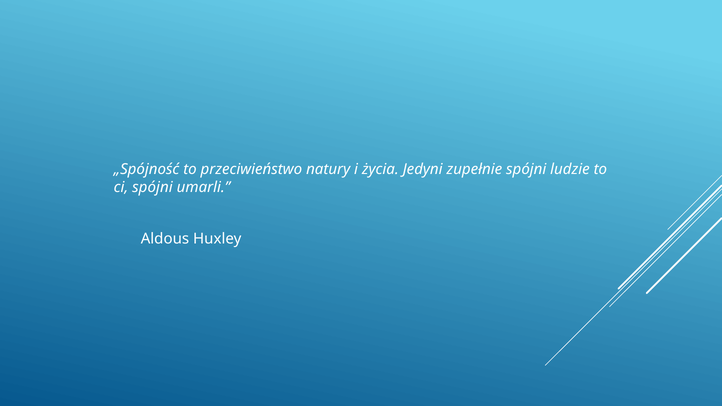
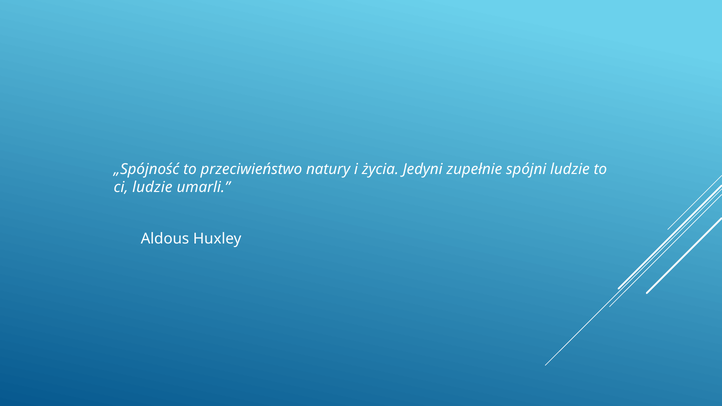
ci spójni: spójni -> ludzie (152, 188)
